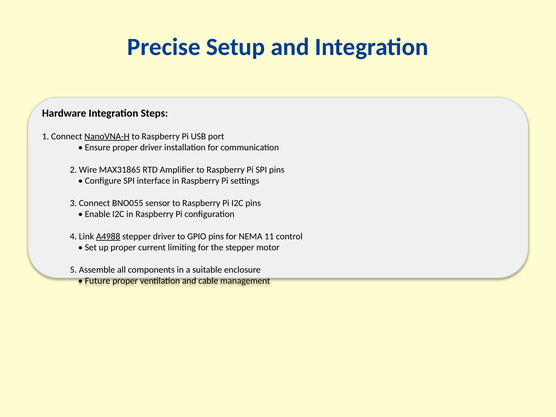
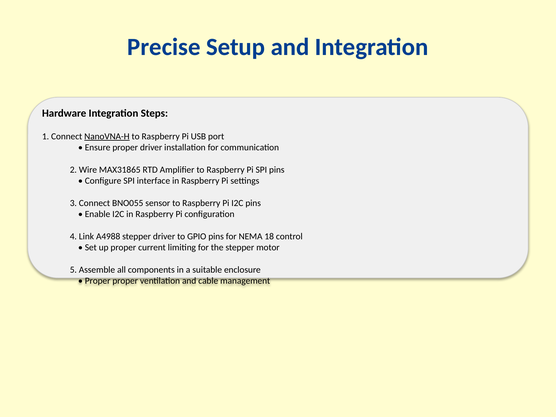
A4988 underline: present -> none (108, 236)
11: 11 -> 18 (269, 236)
Future: Future -> Proper (98, 281)
